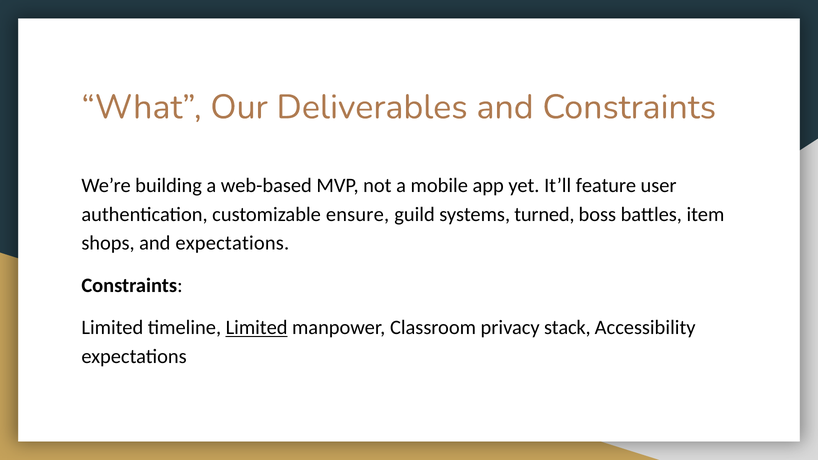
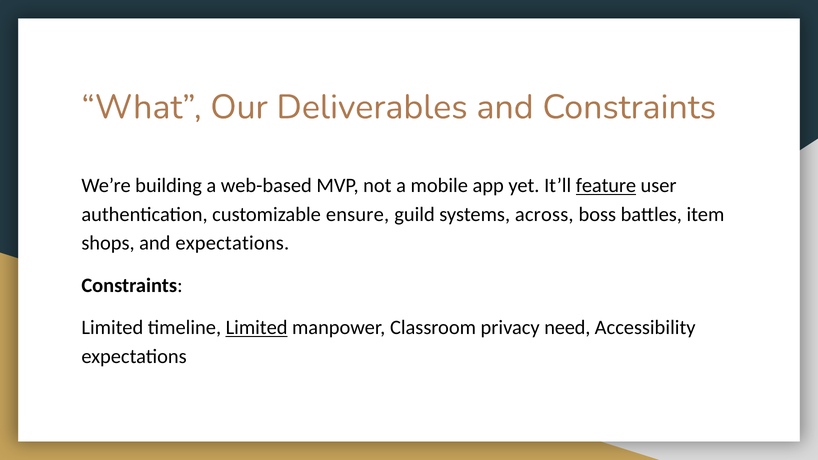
feature underline: none -> present (606, 186)
turned: turned -> across (544, 214)
stack: stack -> need (567, 328)
